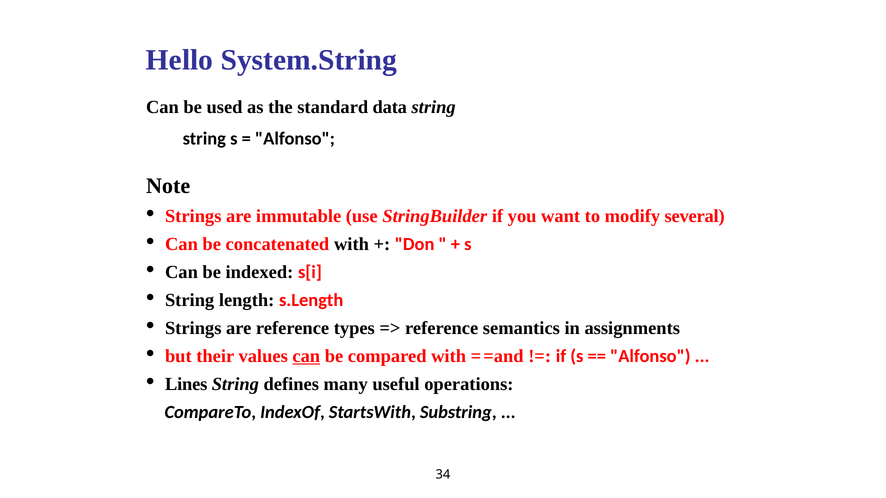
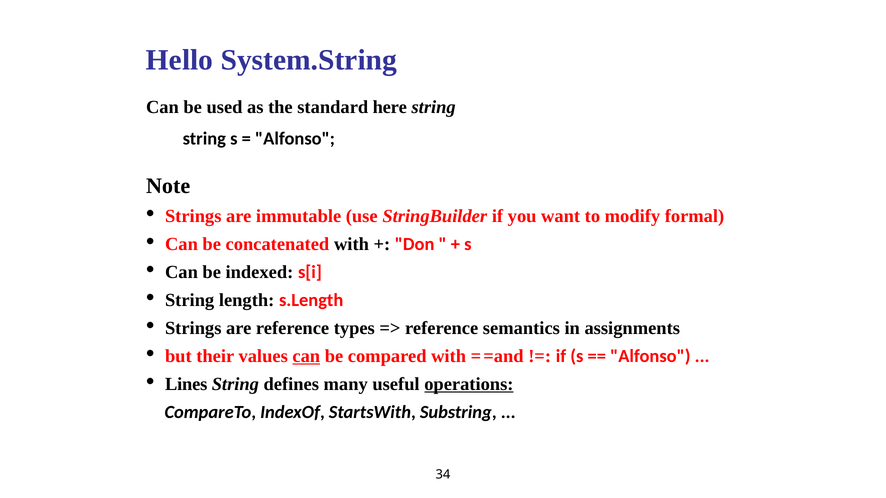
data: data -> here (390, 107)
several: several -> formal (695, 216)
operations underline: none -> present (469, 384)
